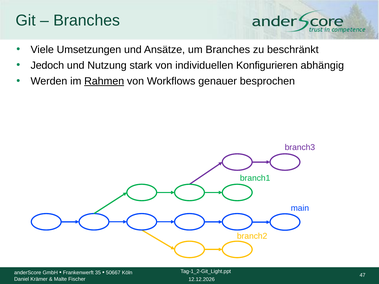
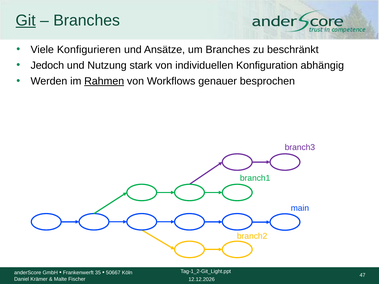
Git underline: none -> present (26, 20)
Umsetzungen: Umsetzungen -> Konfigurieren (89, 50)
Konfigurieren: Konfigurieren -> Konfiguration (267, 65)
